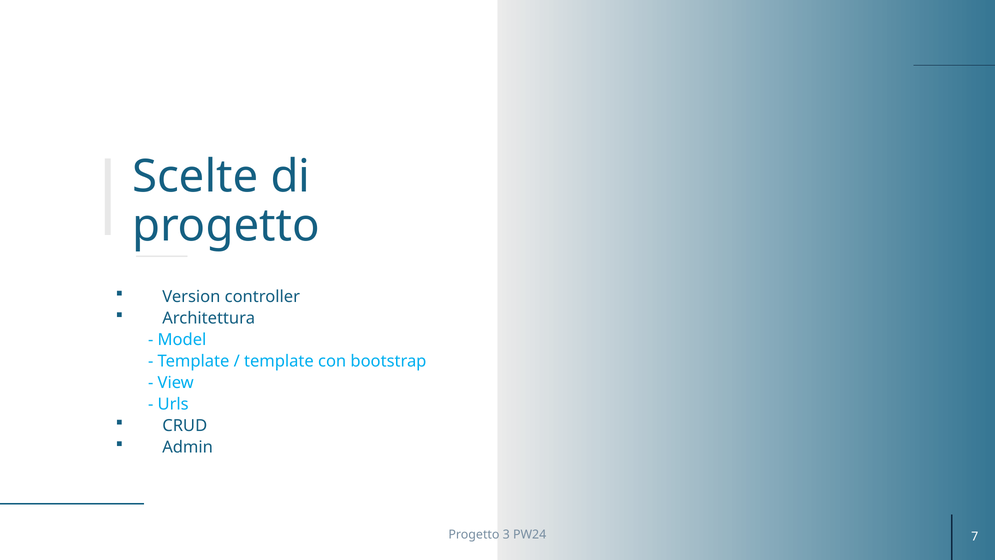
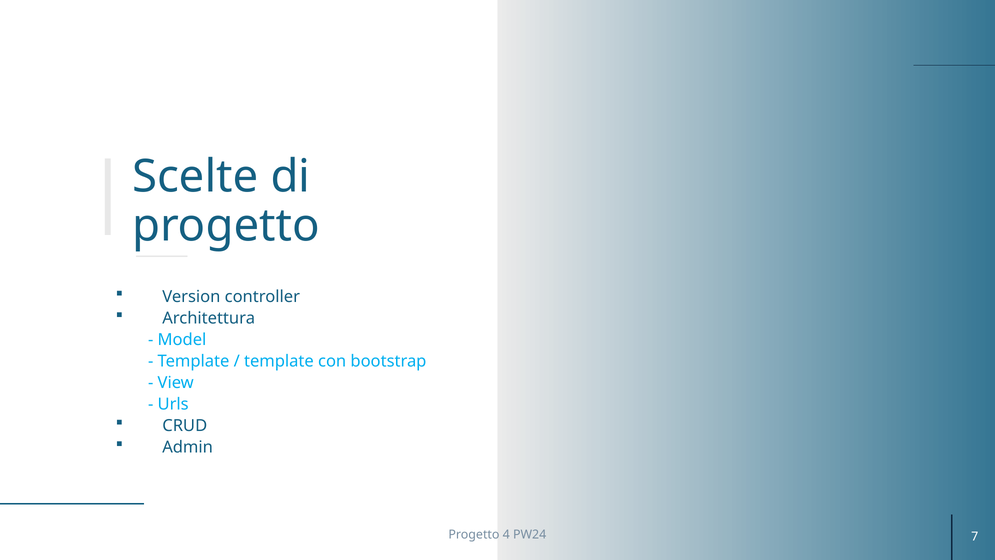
3: 3 -> 4 (506, 534)
